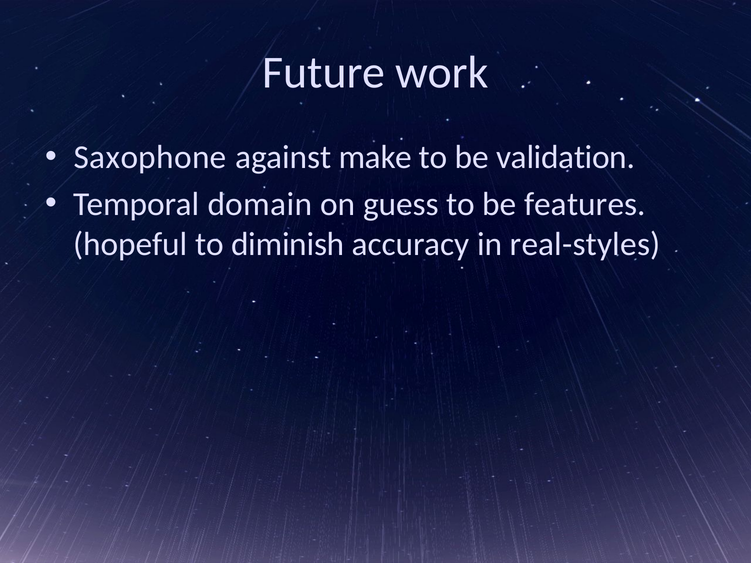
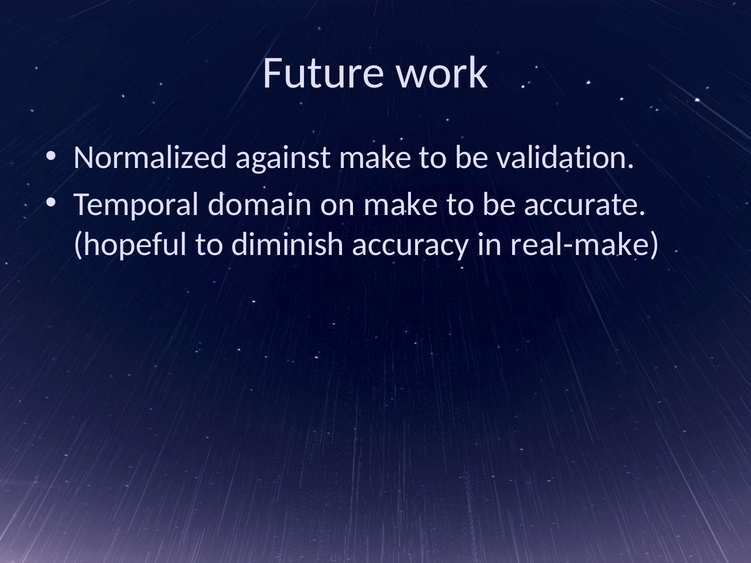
Saxophone: Saxophone -> Normalized (150, 158)
on guess: guess -> make (401, 204)
features: features -> accurate (585, 204)
real-styles: real-styles -> real-make (585, 244)
